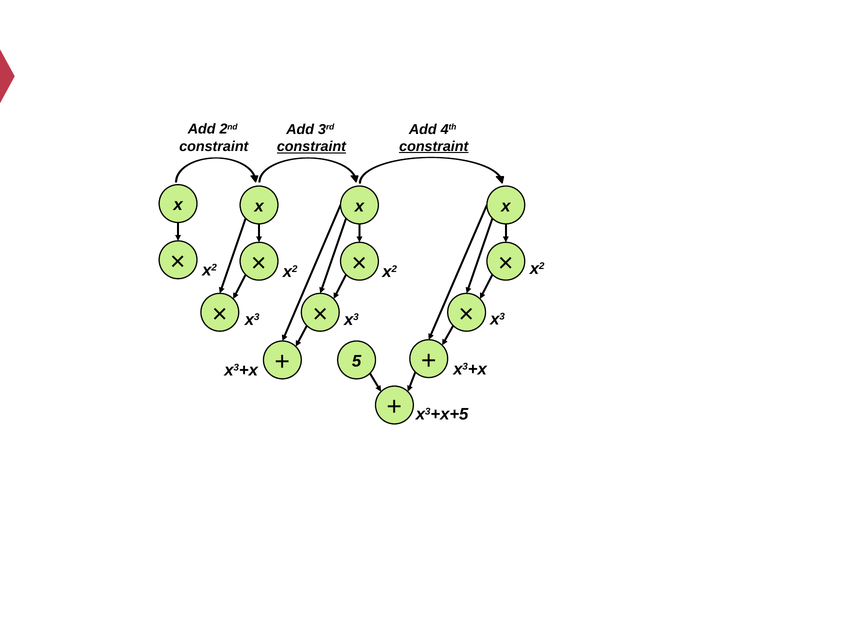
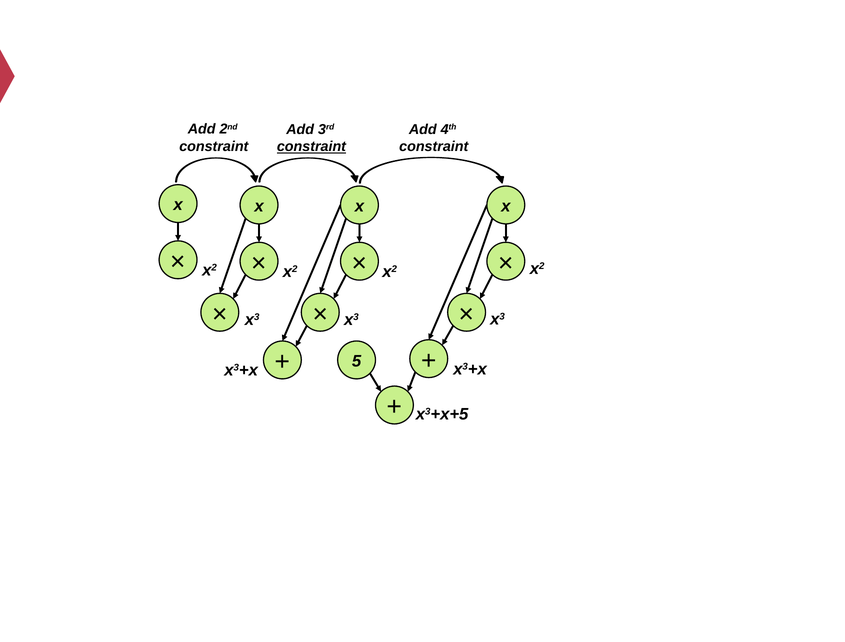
constraint underline: present -> none (434, 147)
